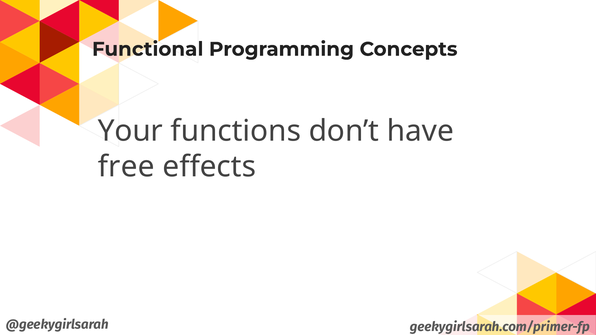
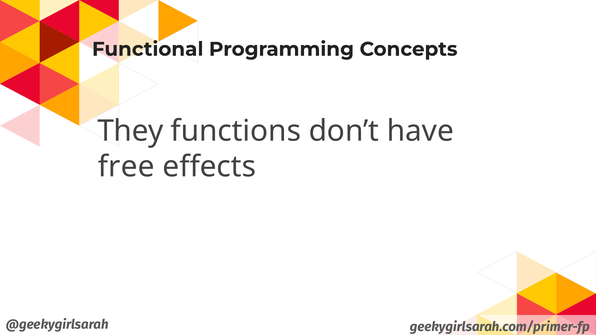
Your: Your -> They (130, 131)
